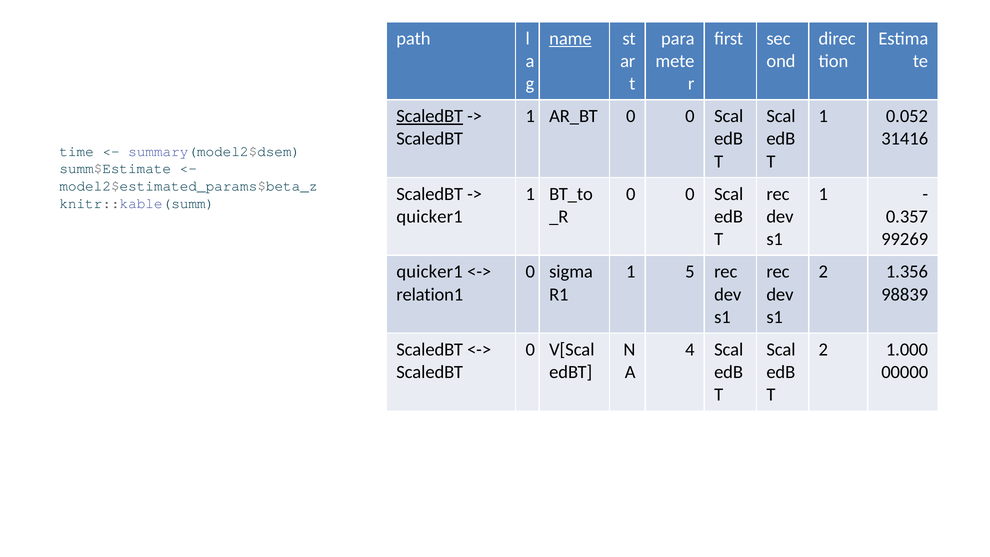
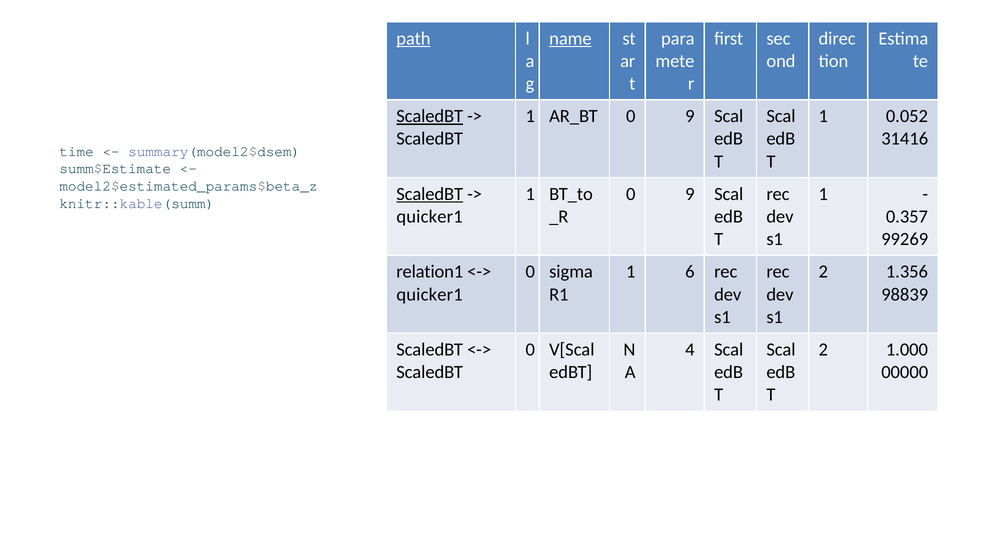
path underline: none -> present (413, 38)
0: 0 -> 9 (690, 116)
ScaledBT underline: none -> present (430, 194)
0: 0 -> 9 (690, 194)
quicker1: quicker1 -> relation1 (430, 272)
5: 5 -> 6 (690, 272)
relation1: relation1 -> quicker1 (430, 294)
